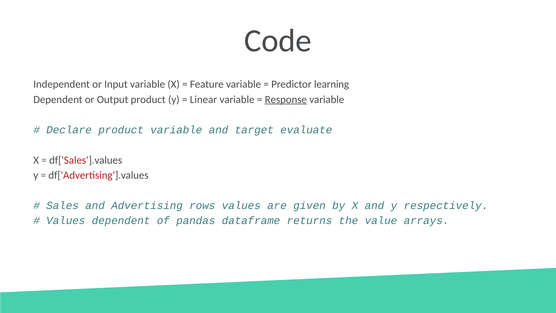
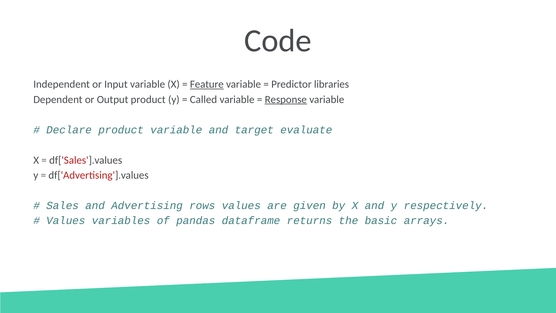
Feature underline: none -> present (207, 84)
learning: learning -> libraries (332, 84)
Linear: Linear -> Called (203, 99)
Values dependent: dependent -> variables (121, 221)
value: value -> basic (381, 221)
